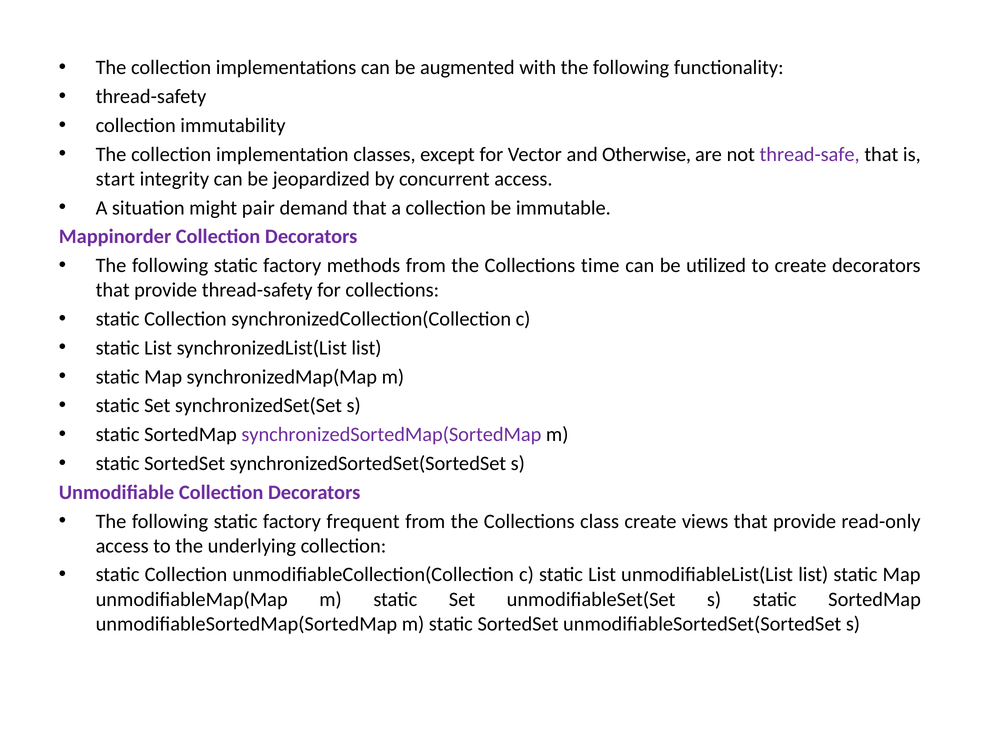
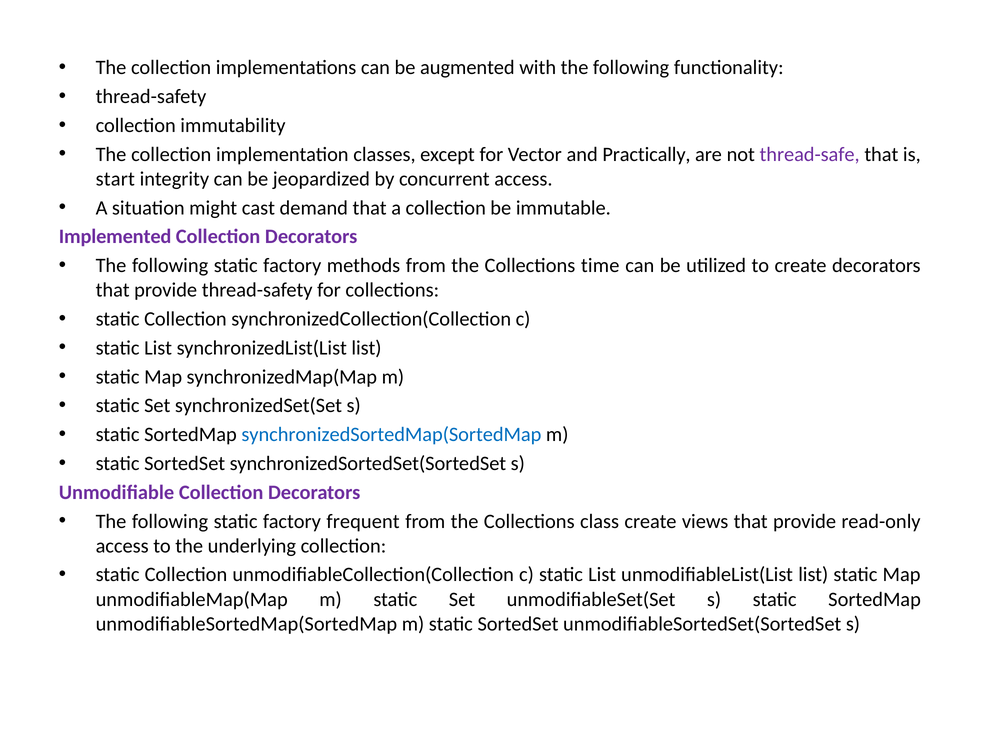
Otherwise: Otherwise -> Practically (647, 154)
pair: pair -> cast (258, 208)
Mappinorder: Mappinorder -> Implemented (115, 237)
synchronizedSortedMap(SortedMap colour: purple -> blue (391, 434)
